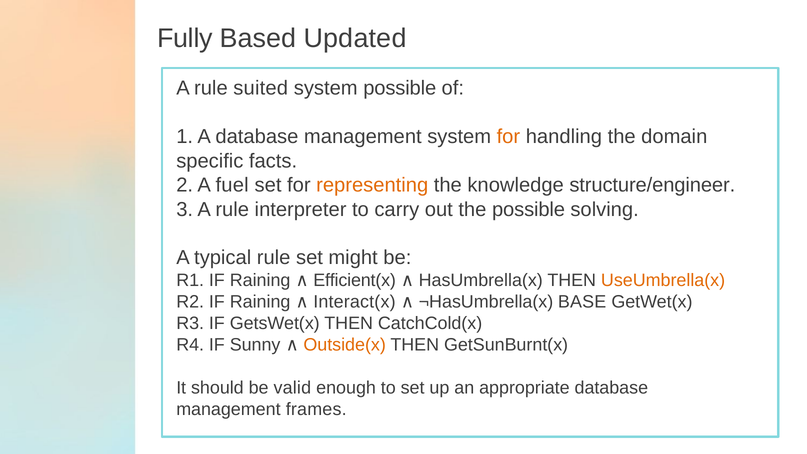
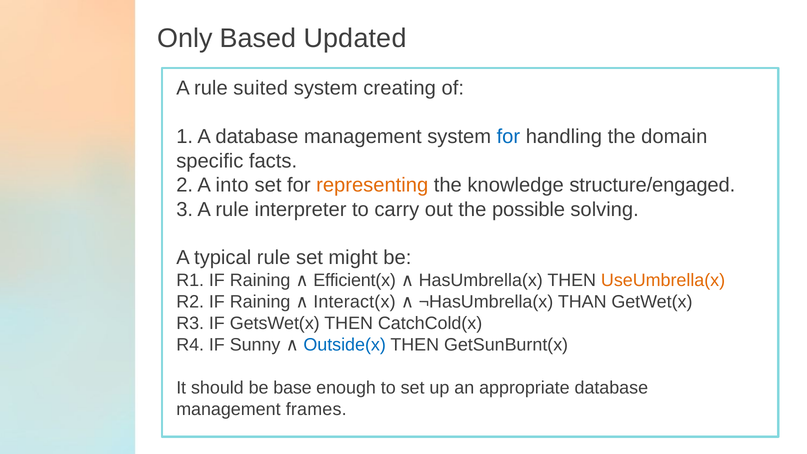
Fully: Fully -> Only (185, 38)
system possible: possible -> creating (400, 88)
for colour: orange -> blue (508, 137)
fuel: fuel -> into (232, 185)
structure/engineer: structure/engineer -> structure/engaged (652, 185)
BASE: BASE -> THAN (582, 302)
Outside(x colour: orange -> blue (345, 345)
valid: valid -> base (293, 388)
